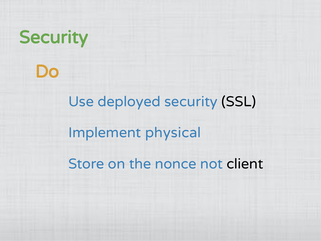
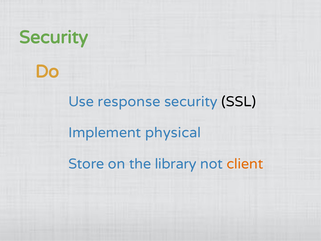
deployed: deployed -> response (129, 102)
nonce: nonce -> library (176, 164)
client colour: black -> orange (245, 164)
